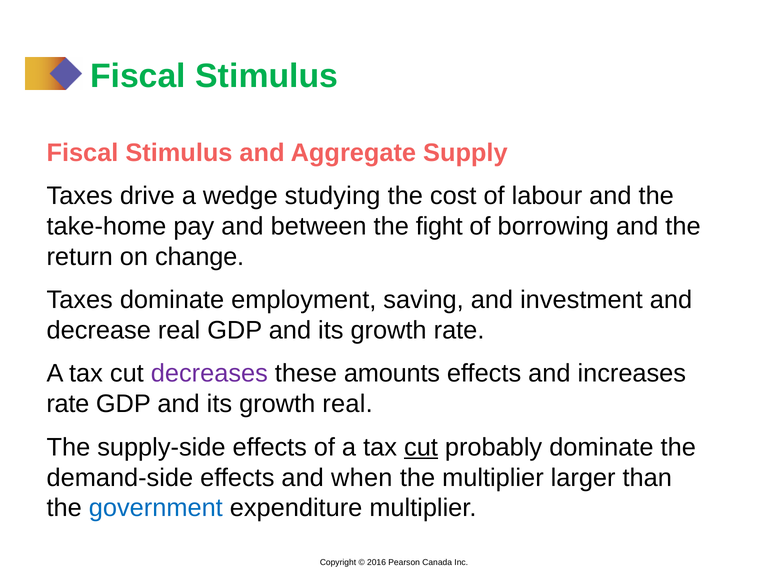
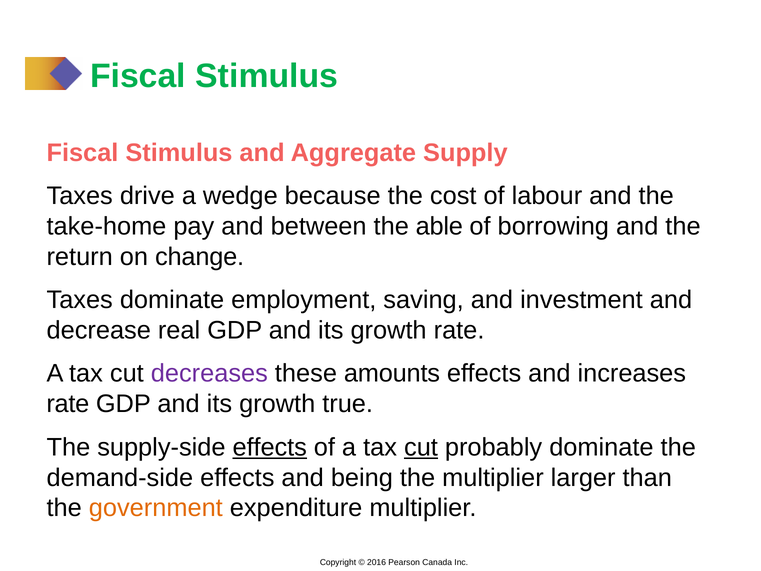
studying: studying -> because (333, 196)
fight: fight -> able (439, 226)
growth real: real -> true (348, 404)
effects underline: none -> present (270, 447)
when: when -> being (362, 477)
government colour: blue -> orange (156, 508)
